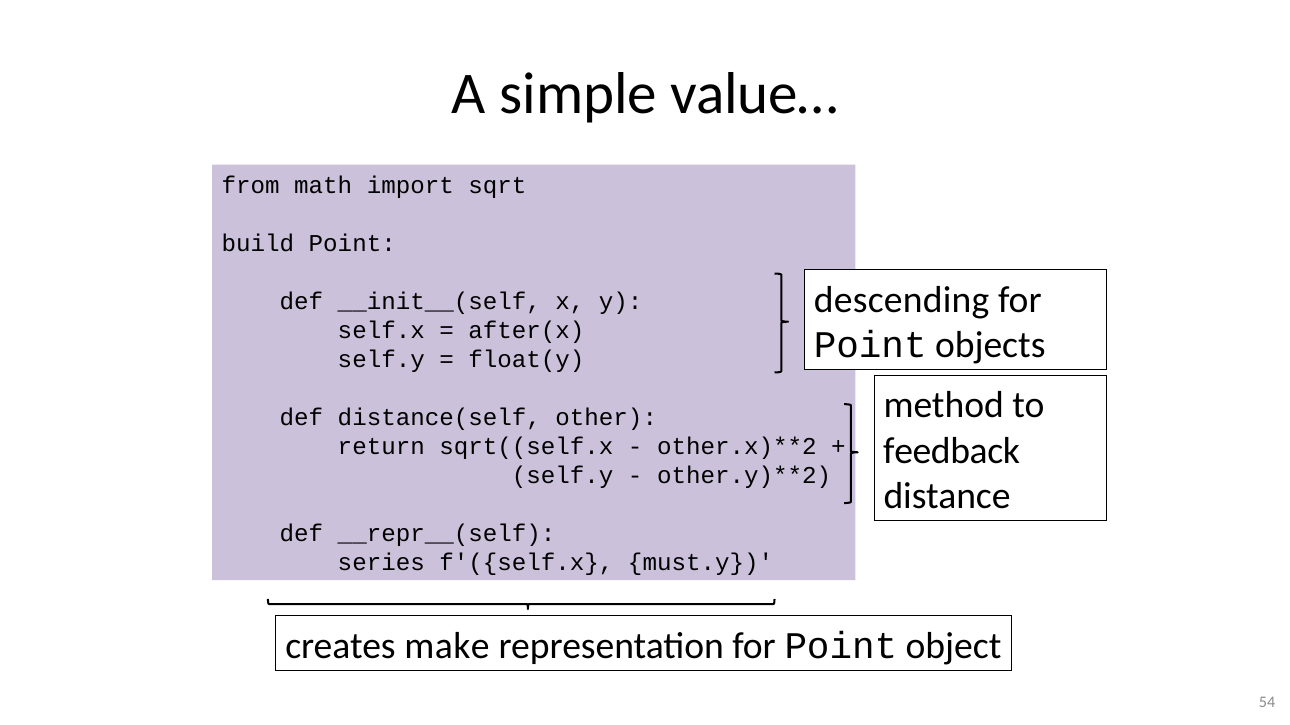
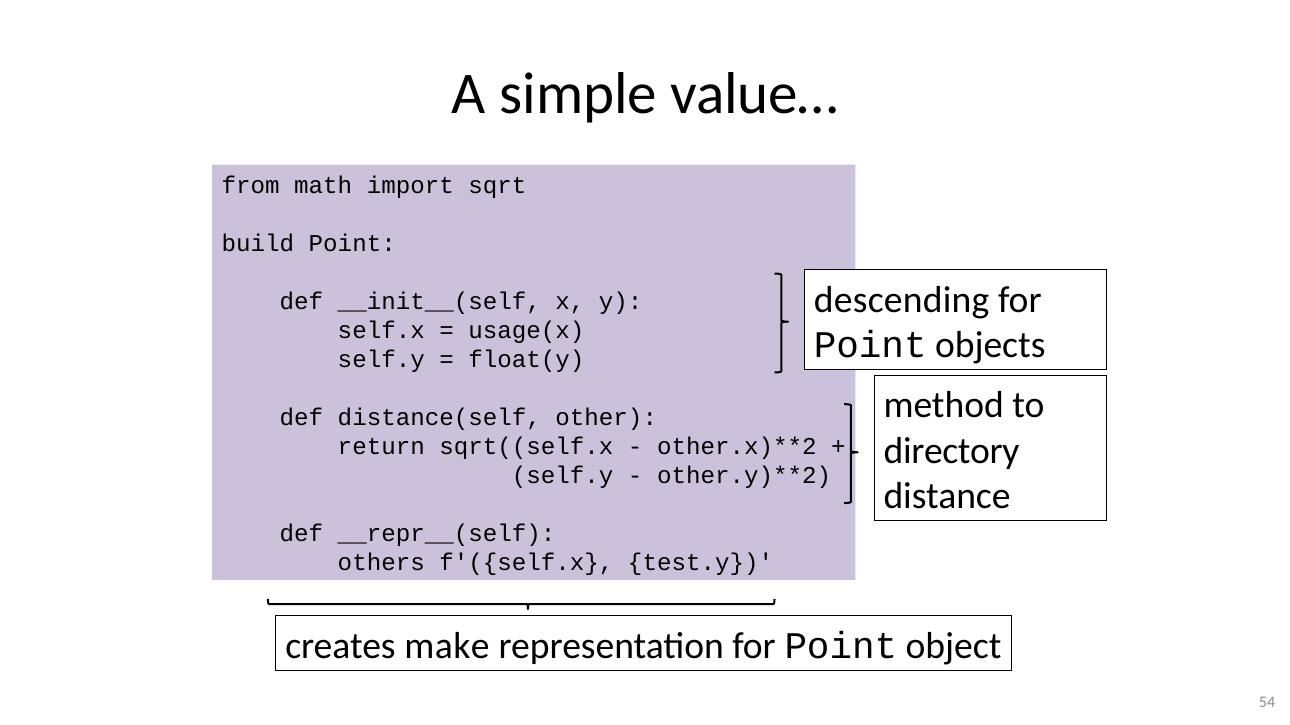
after(x: after(x -> usage(x (526, 331)
feedback: feedback -> directory (952, 451)
series: series -> others (381, 563)
must.y: must.y -> test.y (701, 563)
